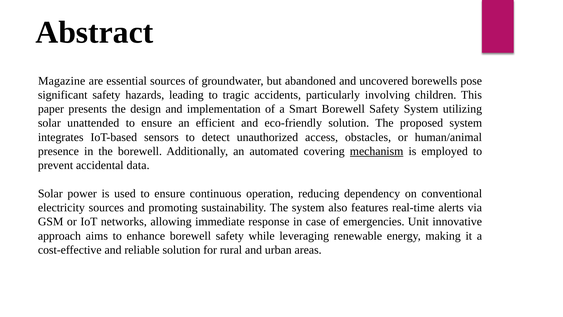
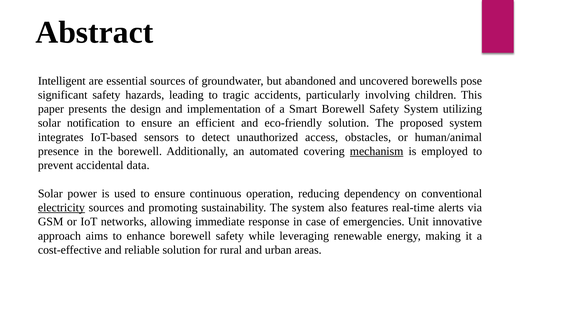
Magazine: Magazine -> Intelligent (62, 81)
unattended: unattended -> notification (93, 123)
electricity underline: none -> present (61, 207)
